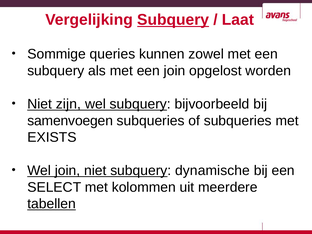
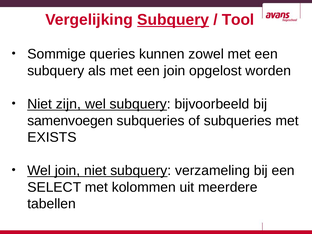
Laat: Laat -> Tool (238, 20)
dynamische: dynamische -> verzameling (213, 171)
tabellen underline: present -> none (52, 204)
